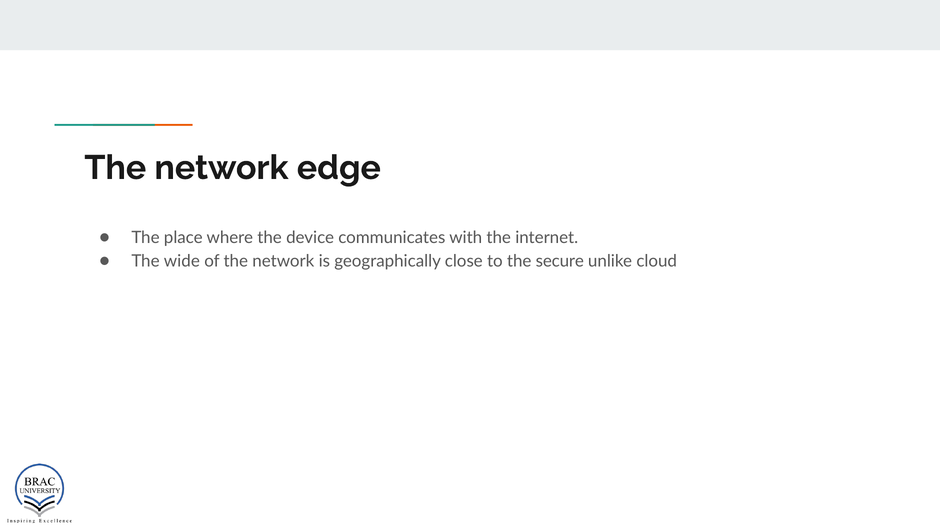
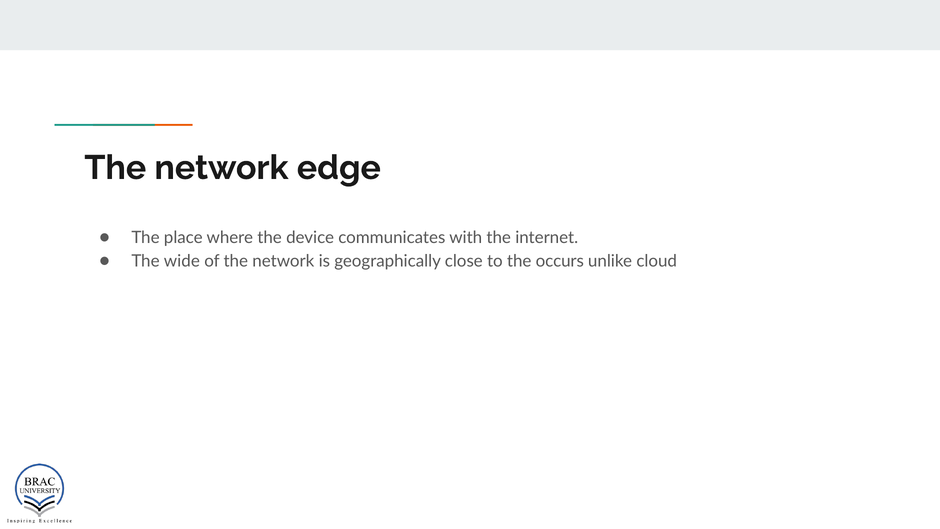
secure: secure -> occurs (560, 261)
